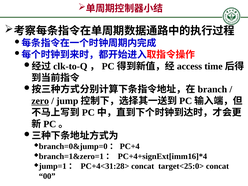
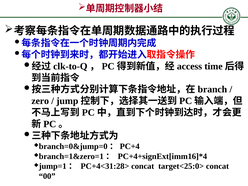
zero underline: present -> none (40, 101)
